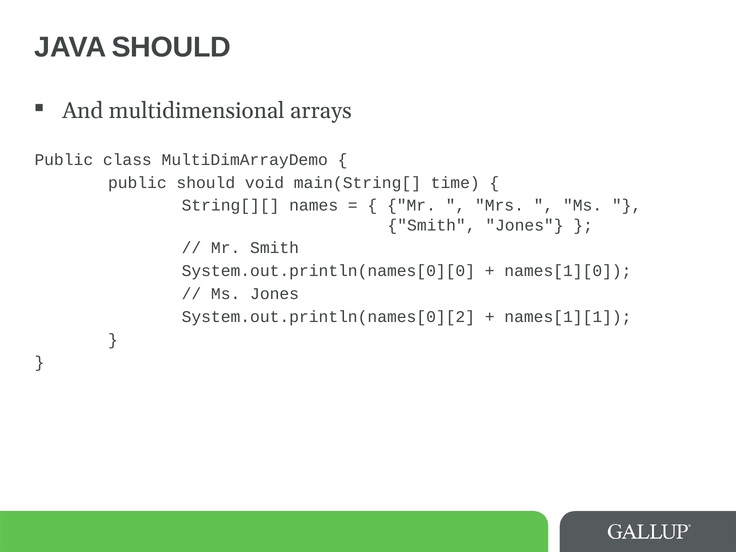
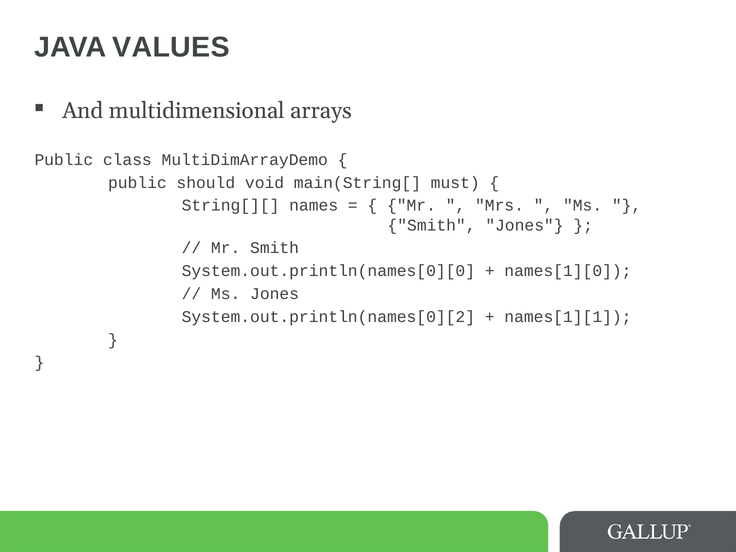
JAVA SHOULD: SHOULD -> VALUES (171, 47)
time: time -> must (455, 183)
